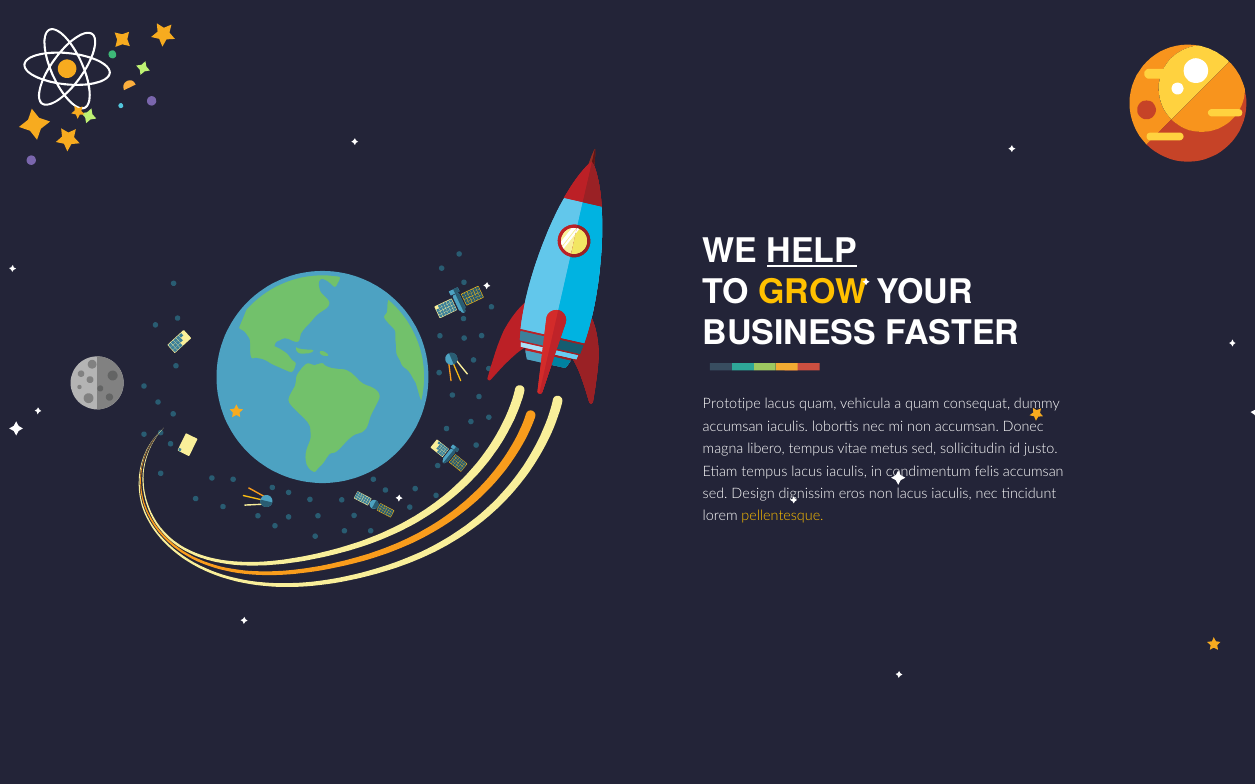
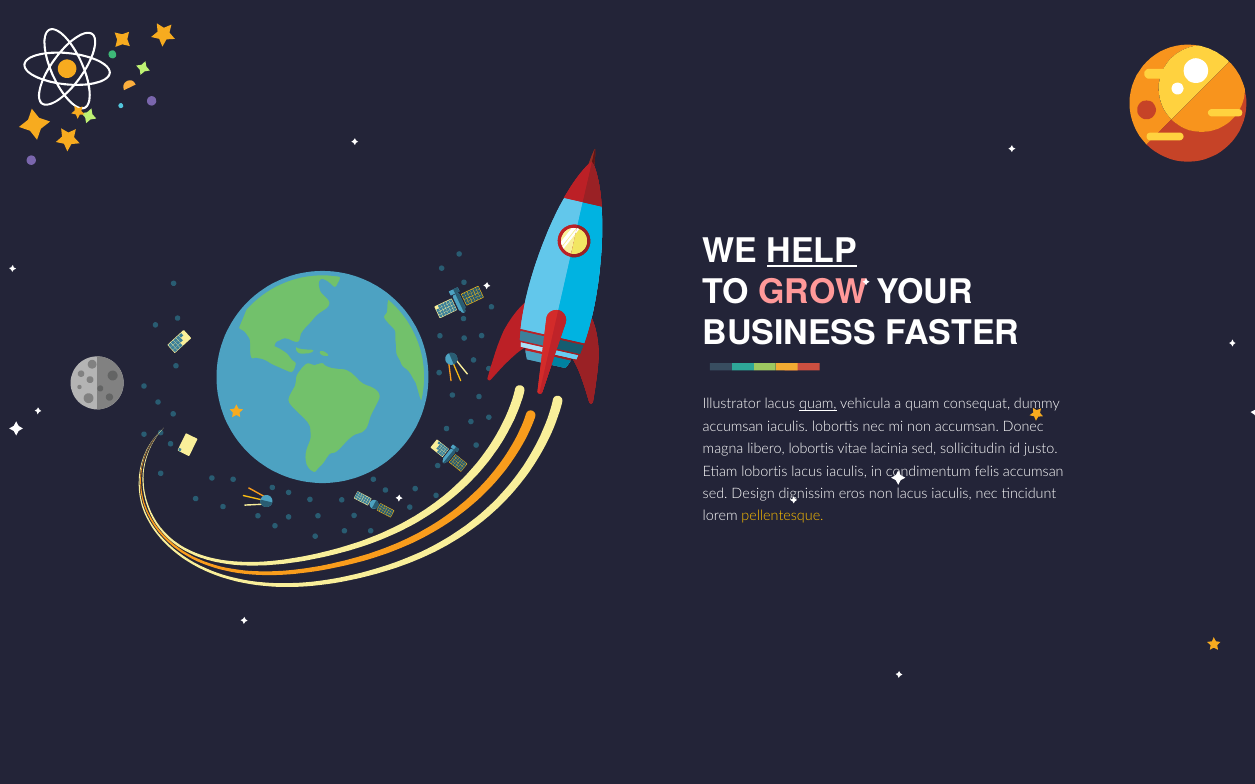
GROW colour: yellow -> pink (813, 293)
Prototipe: Prototipe -> Illustrator (732, 404)
quam underline: none -> present (818, 404)
libero tempus: tempus -> lobortis (811, 449)
metus: metus -> lacinia (889, 449)
Etiam tempus: tempus -> lobortis (764, 472)
